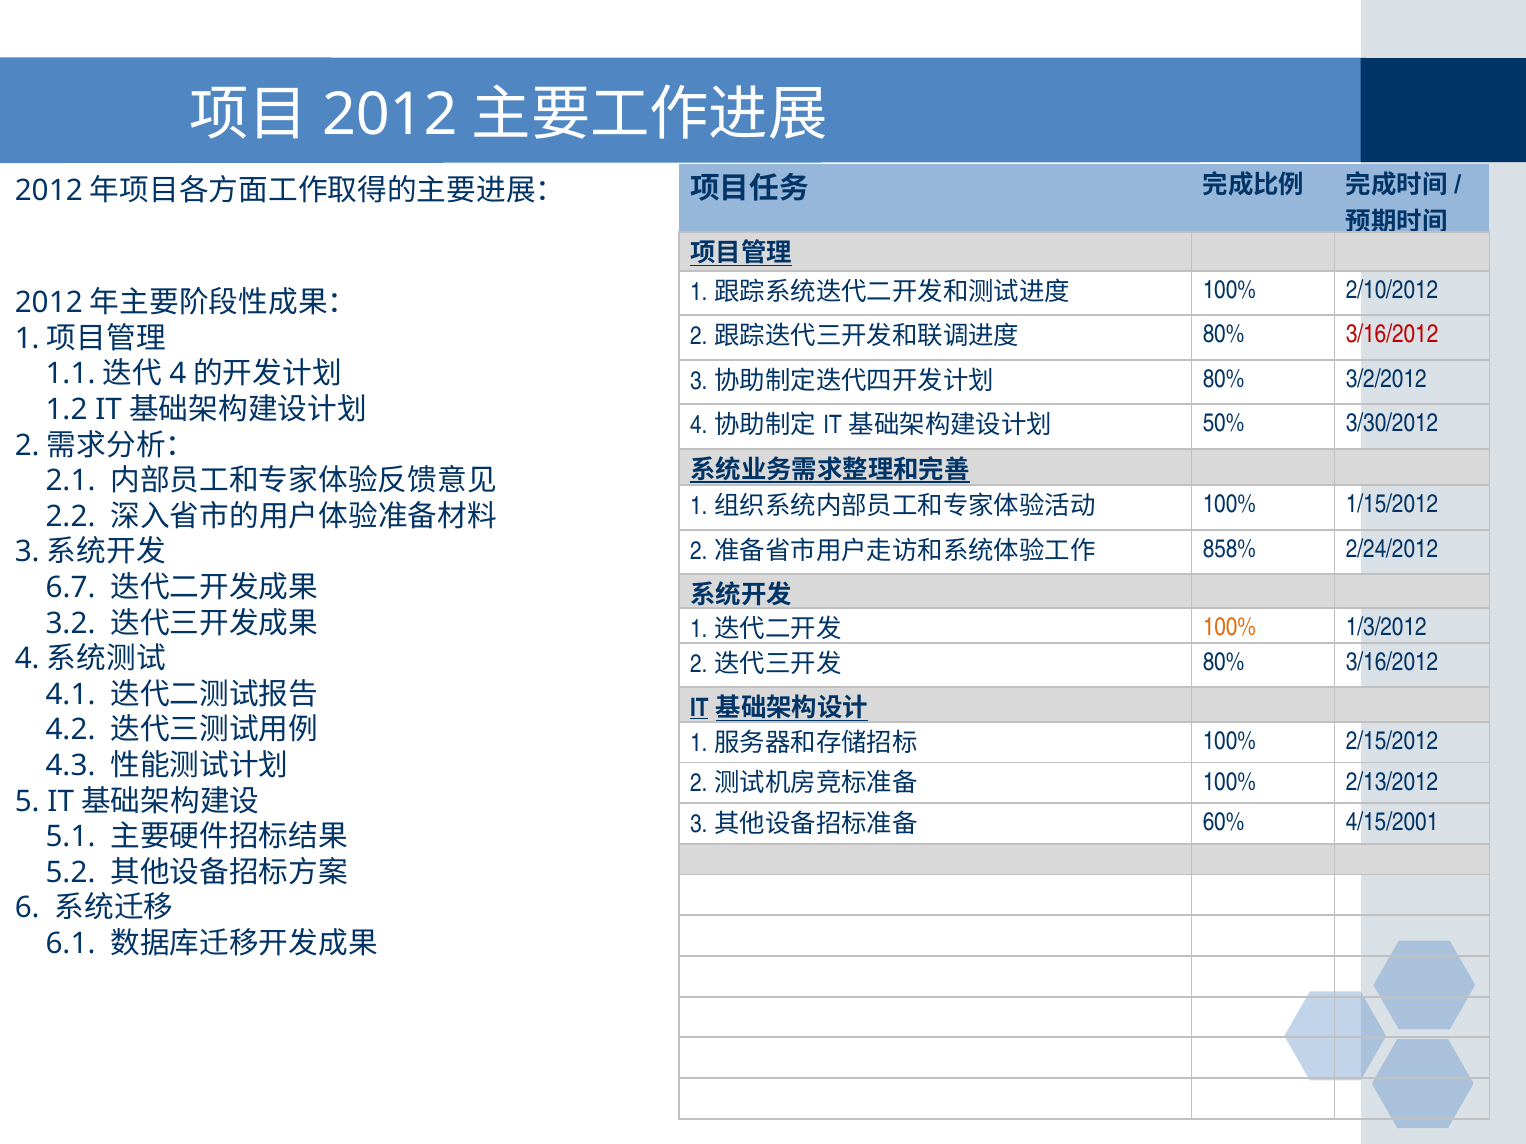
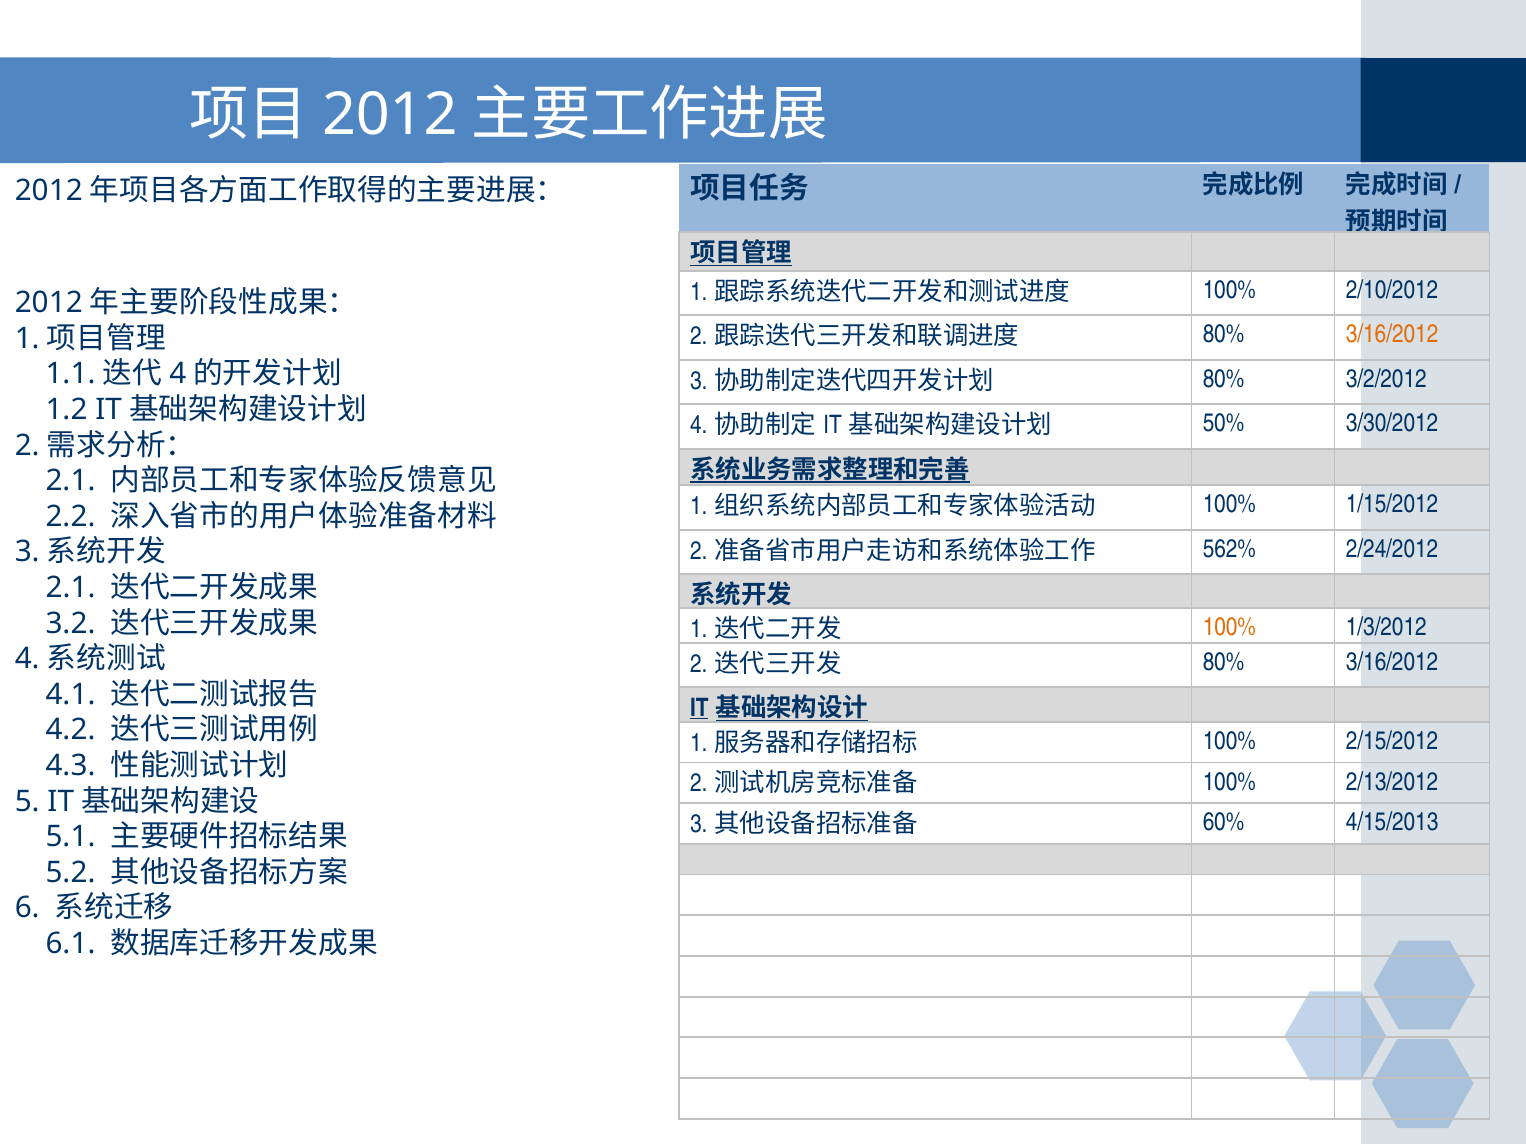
3/16/2012 colour: red -> orange (1392, 335)
858%: 858% -> 562% (1229, 549)
6.7: 6.7 -> 2.1 (71, 588)
4/15/2001: 4/15/2001 -> 4/15/2013 (1392, 823)
